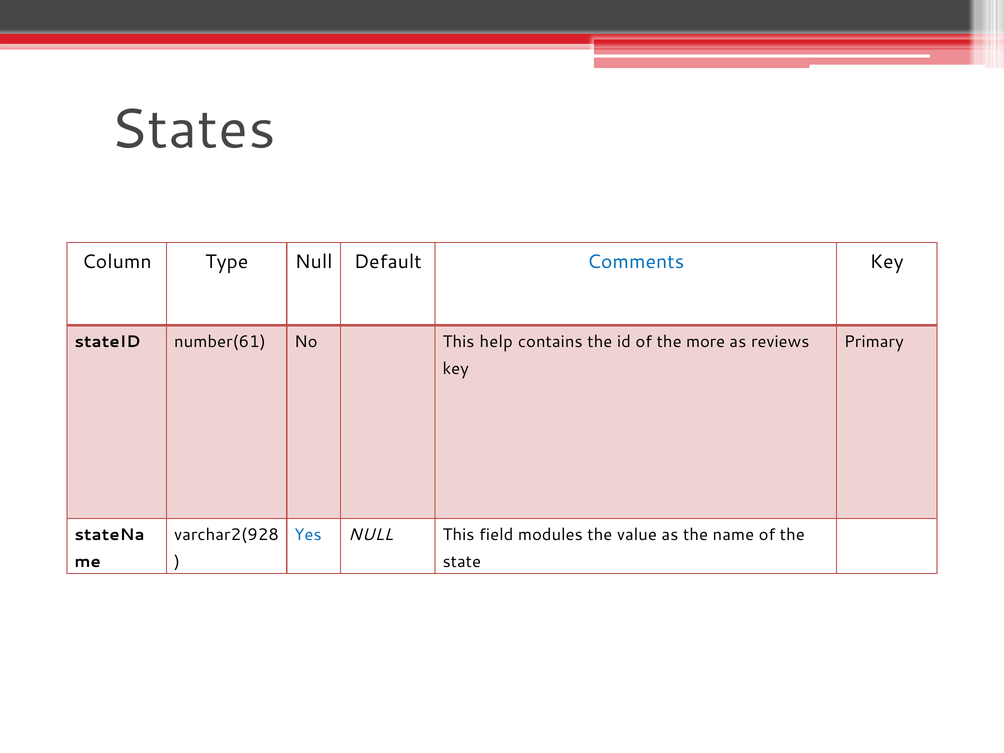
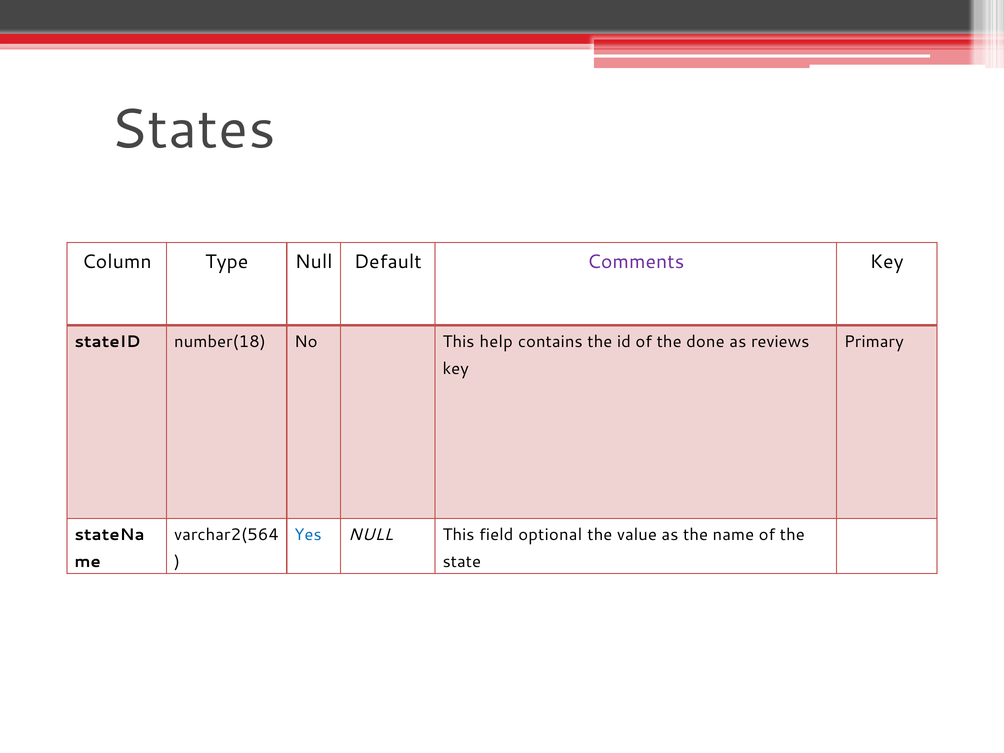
Comments colour: blue -> purple (636, 262)
number(61: number(61 -> number(18 (220, 342)
more: more -> done (705, 342)
varchar2(928: varchar2(928 -> varchar2(564 (227, 535)
modules: modules -> optional (550, 535)
